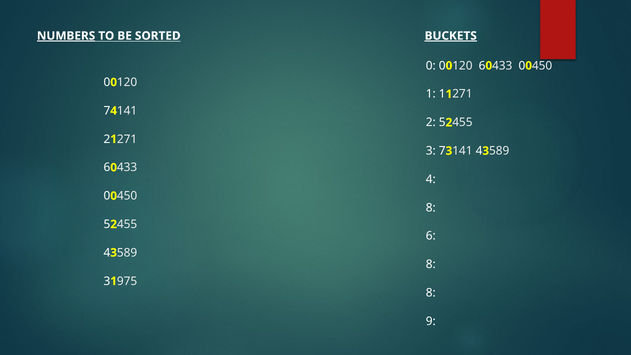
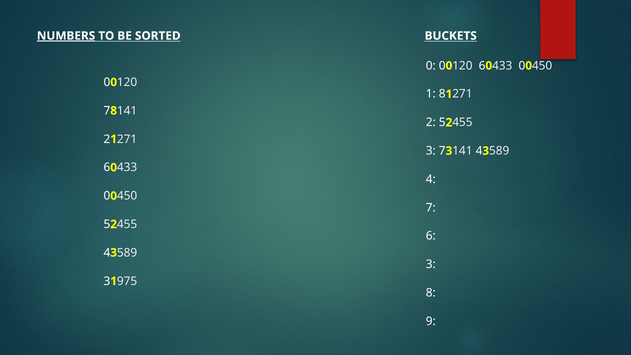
BUCKETS underline: present -> none (451, 36)
1: 1 -> 8 (442, 94)
7 4: 4 -> 8 (114, 111)
8: 8 -> 7 (431, 208)
8: 8 -> 3 (431, 264)
